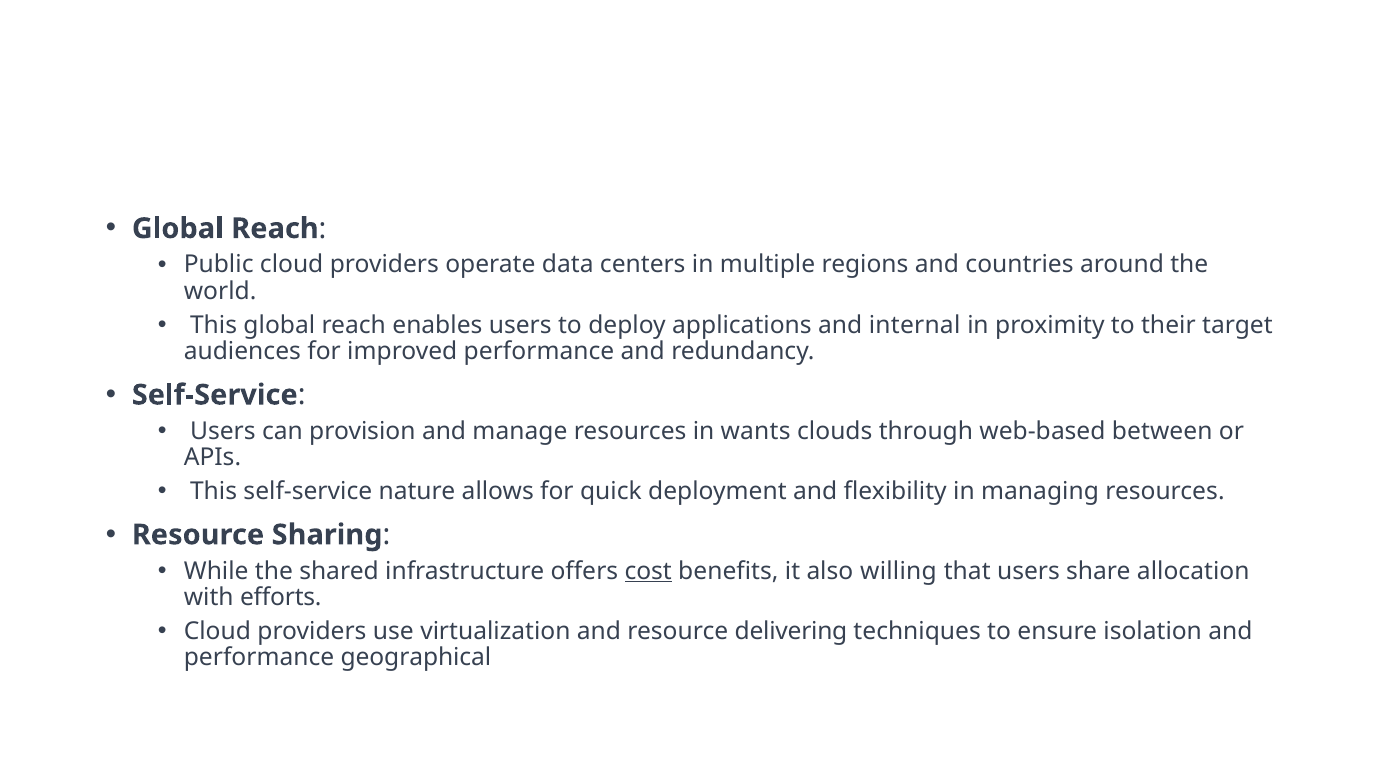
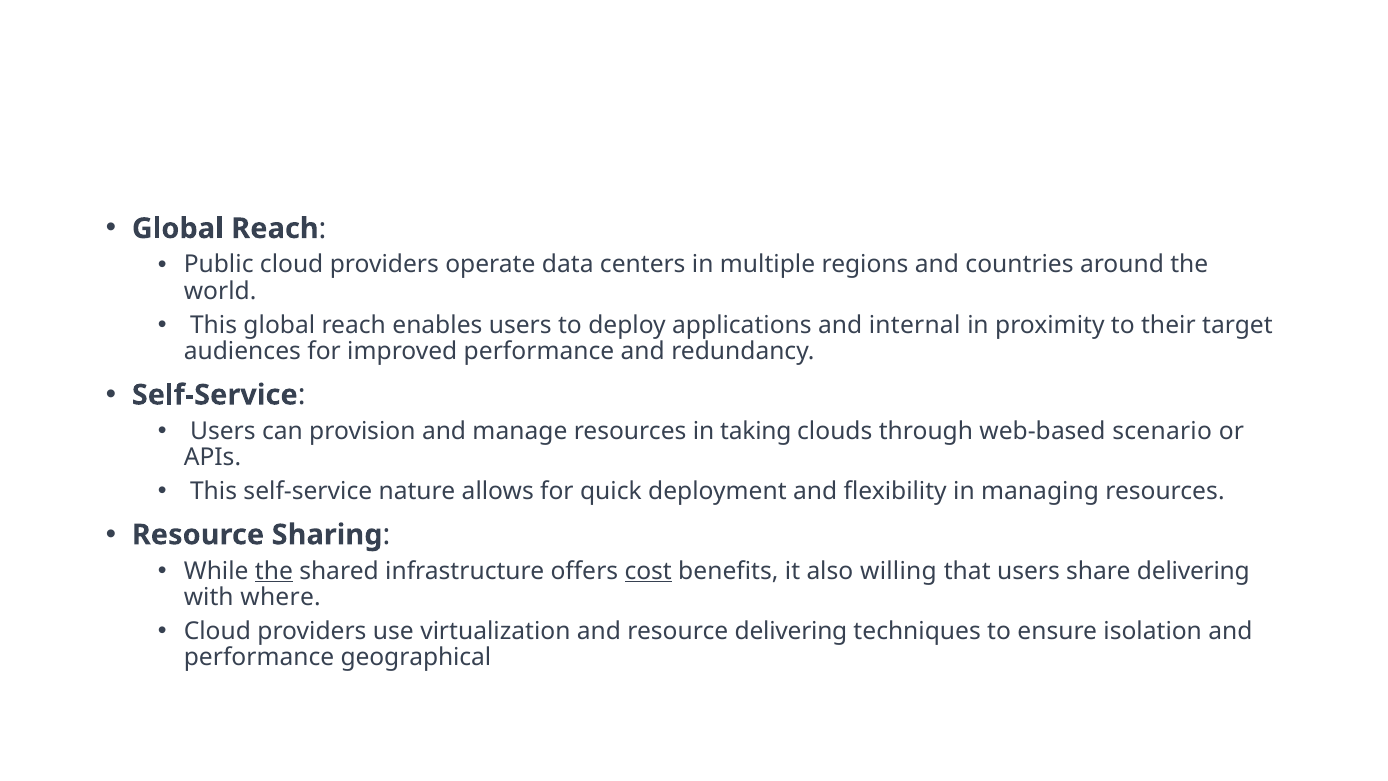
wants: wants -> taking (756, 431)
between: between -> scenario (1162, 431)
the underline: none -> present (274, 571)
share allocation: allocation -> delivering (1193, 571)
efforts: efforts -> where (281, 597)
